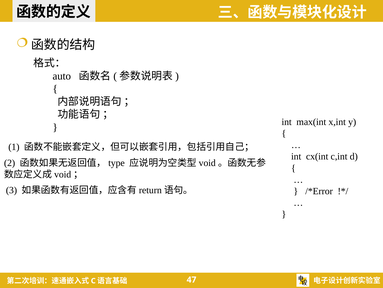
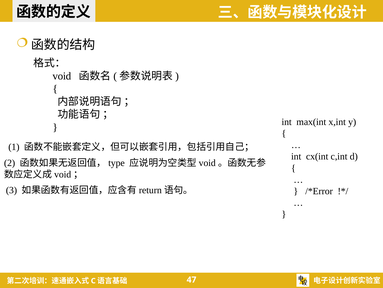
auto: auto -> void (62, 76)
